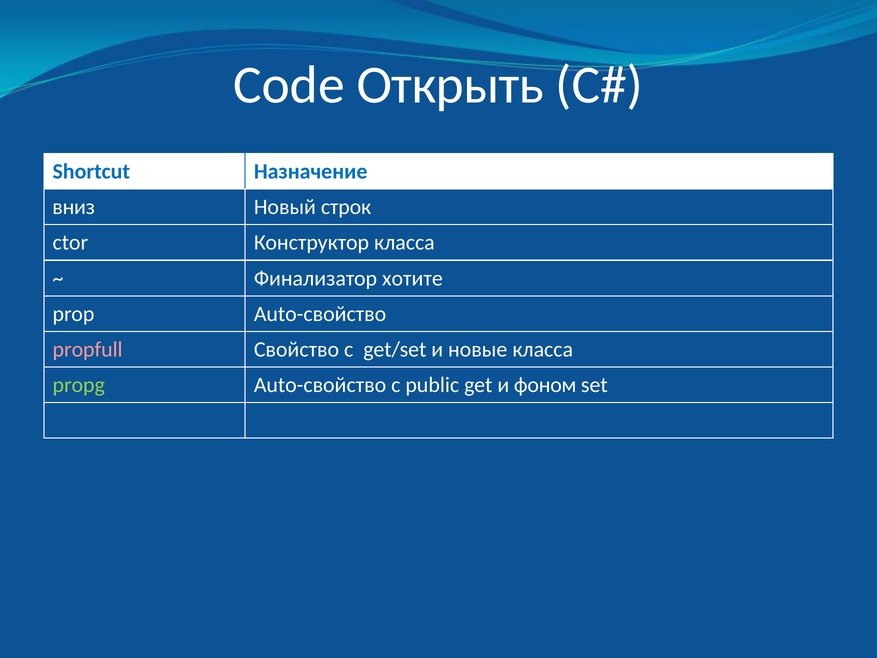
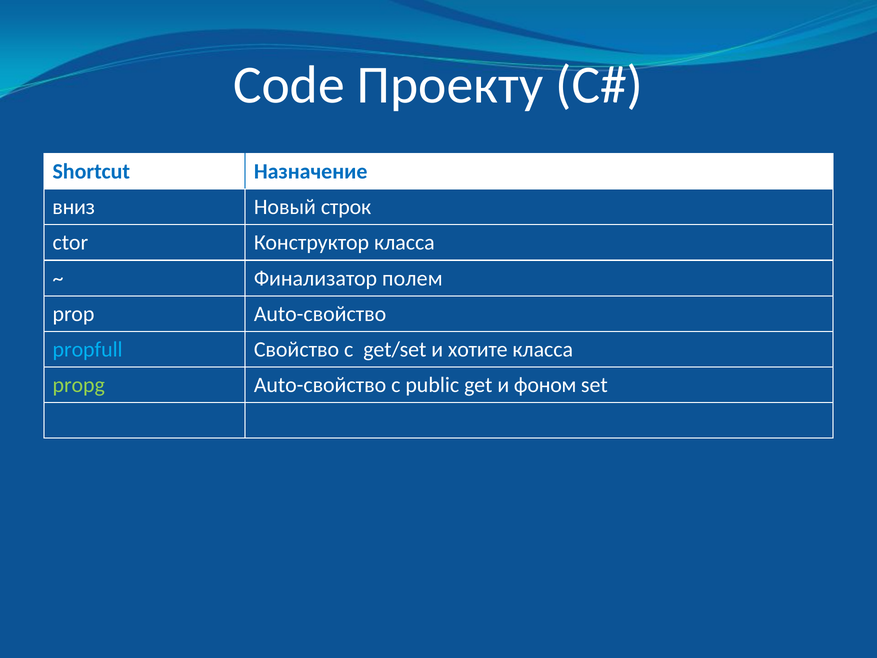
Открыть: Открыть -> Проекту (450, 85)
хотите: хотите -> полем (412, 278)
propfull colour: pink -> light blue (88, 349)
новые: новые -> хотите (478, 349)
